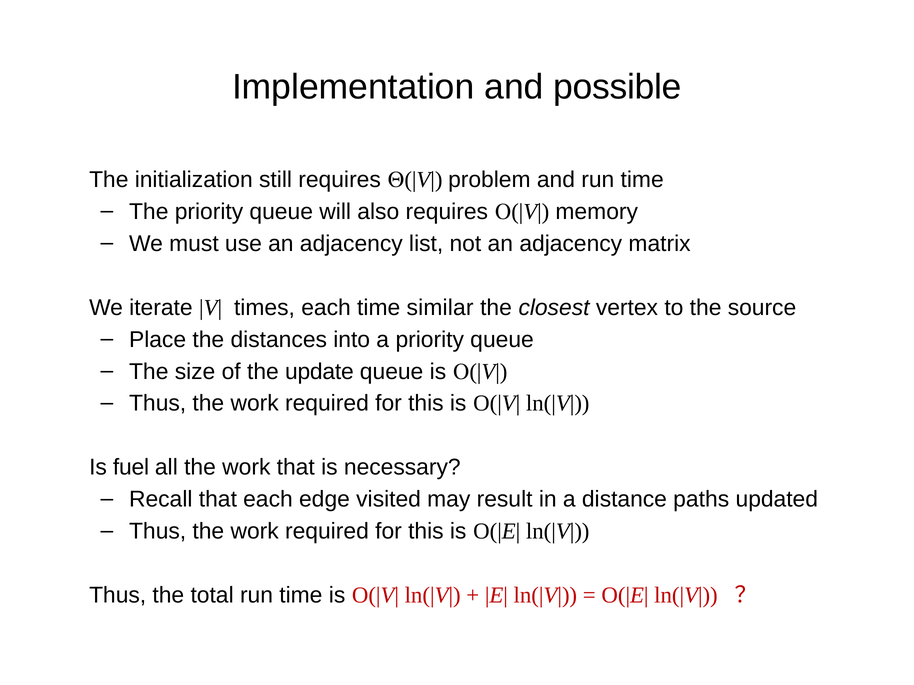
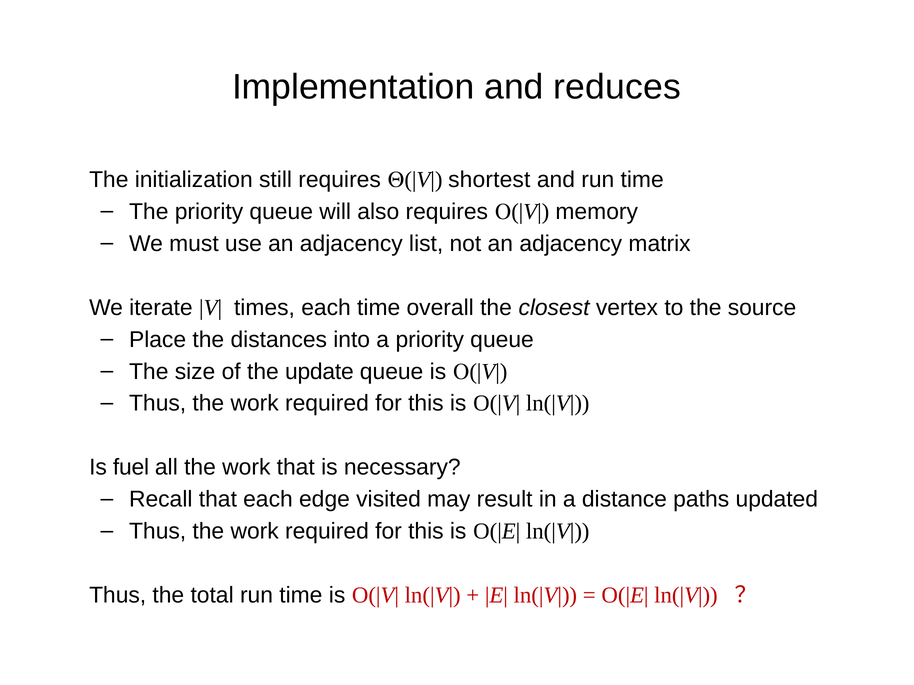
possible: possible -> reduces (617, 87)
problem: problem -> shortest (489, 180)
similar: similar -> overall (440, 308)
